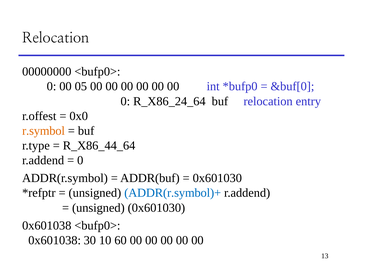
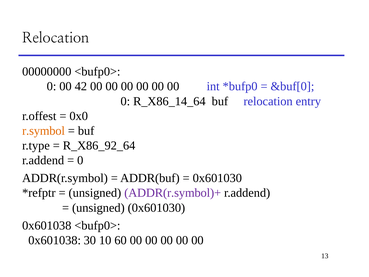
05: 05 -> 42 (81, 86)
R_X86_24_64: R_X86_24_64 -> R_X86_14_64 (169, 101)
R_X86_44_64: R_X86_44_64 -> R_X86_92_64 (99, 145)
ADDR(r.symbol)+ colour: blue -> purple (173, 193)
